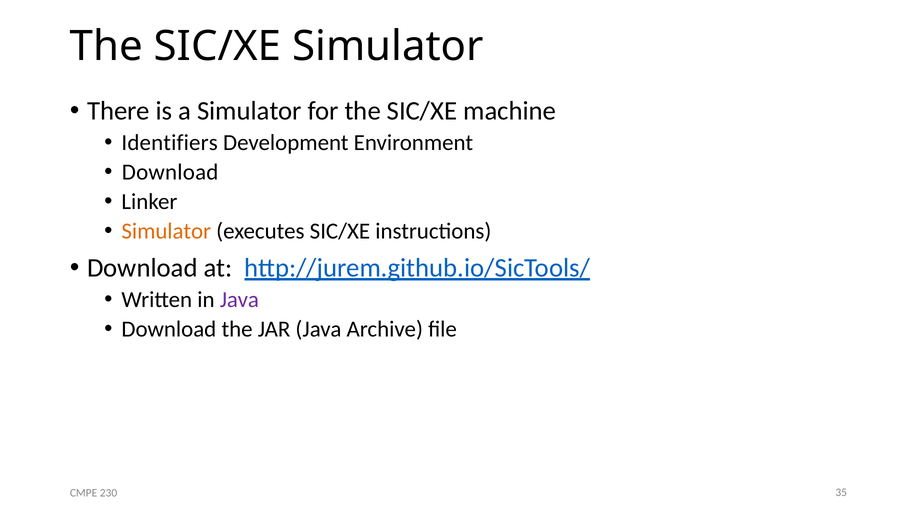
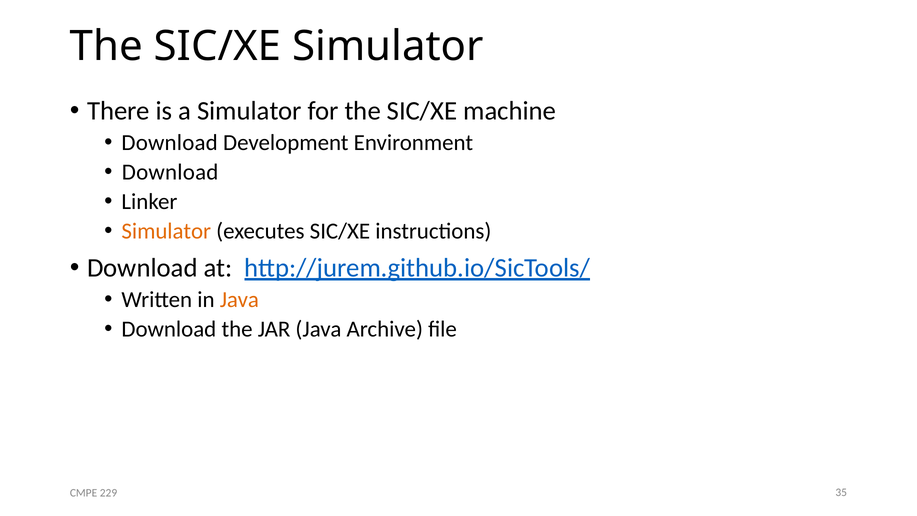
Identifiers: Identifiers -> Download (170, 143)
Java colour: purple -> orange (239, 300)
230: 230 -> 229 (108, 493)
